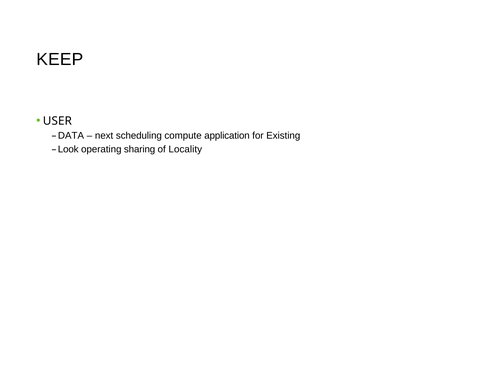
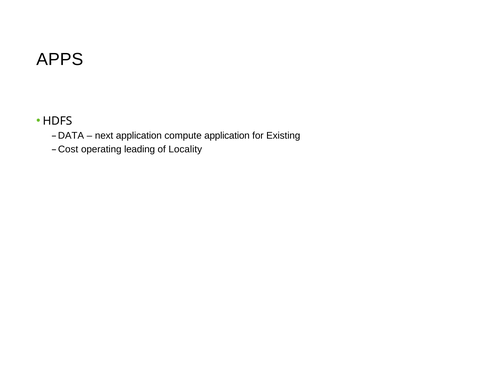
KEEP: KEEP -> APPS (60, 59)
USER: USER -> HDFS (57, 121)
next scheduling: scheduling -> application (139, 136)
Look: Look -> Cost (68, 149)
sharing: sharing -> leading (140, 149)
